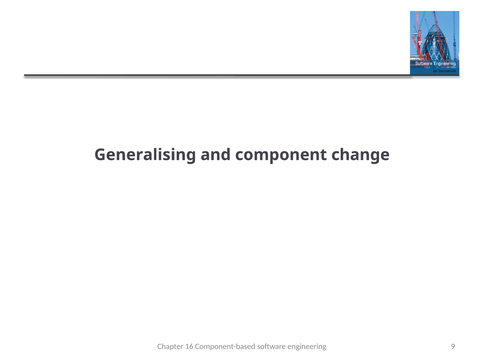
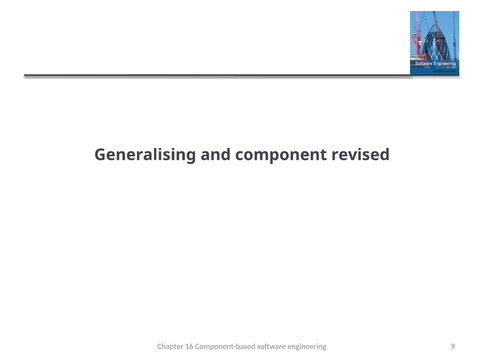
change: change -> revised (361, 155)
